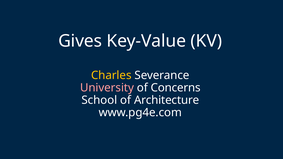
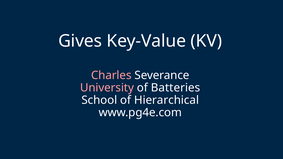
Charles colour: yellow -> pink (111, 75)
Concerns: Concerns -> Batteries (176, 88)
Architecture: Architecture -> Hierarchical (167, 100)
